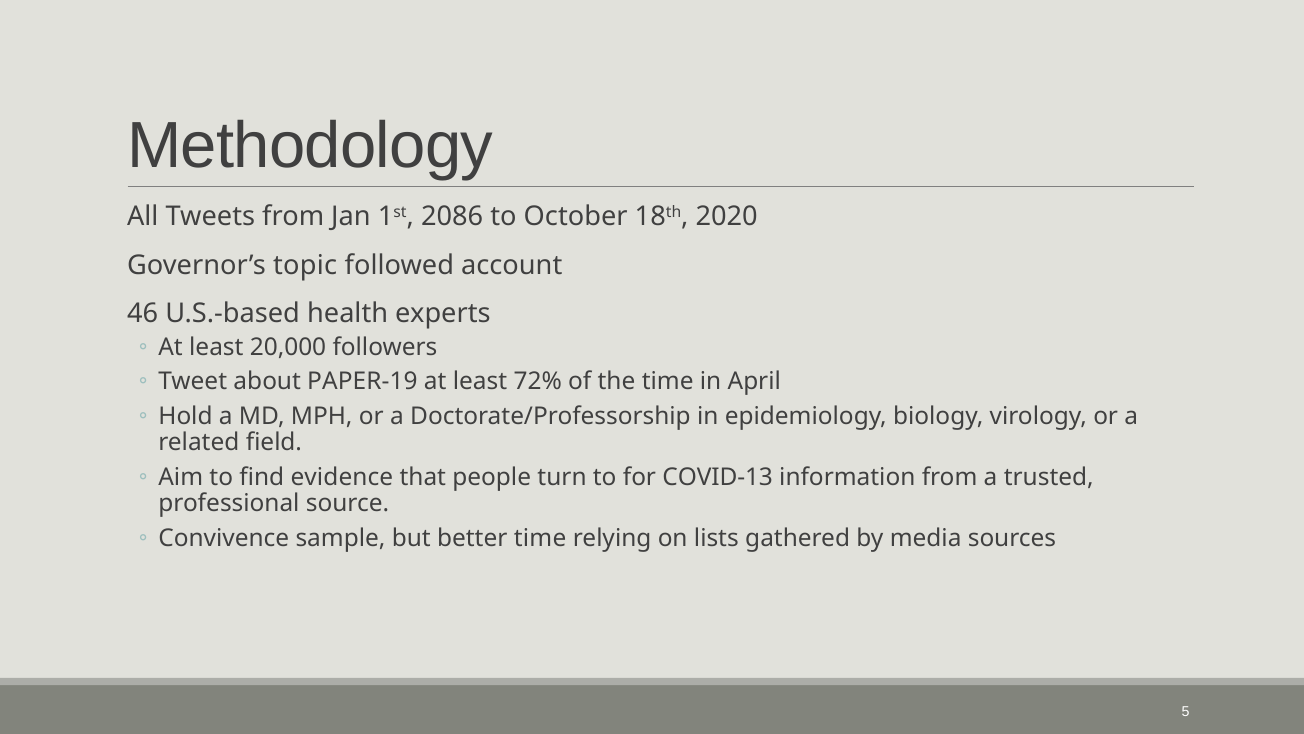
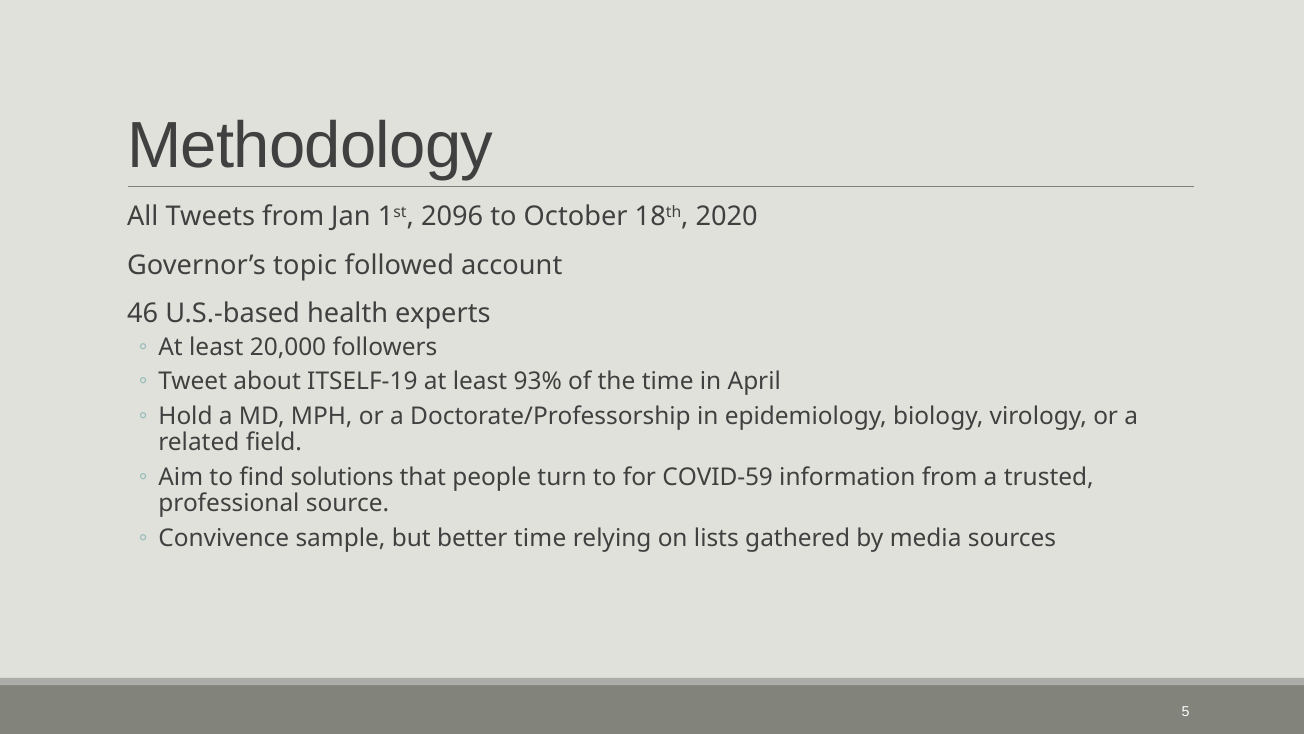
2086: 2086 -> 2096 (452, 217)
PAPER-19: PAPER-19 -> ITSELF-19 (362, 381)
72%: 72% -> 93% (538, 381)
evidence: evidence -> solutions (342, 477)
COVID-13: COVID-13 -> COVID-59 (718, 477)
